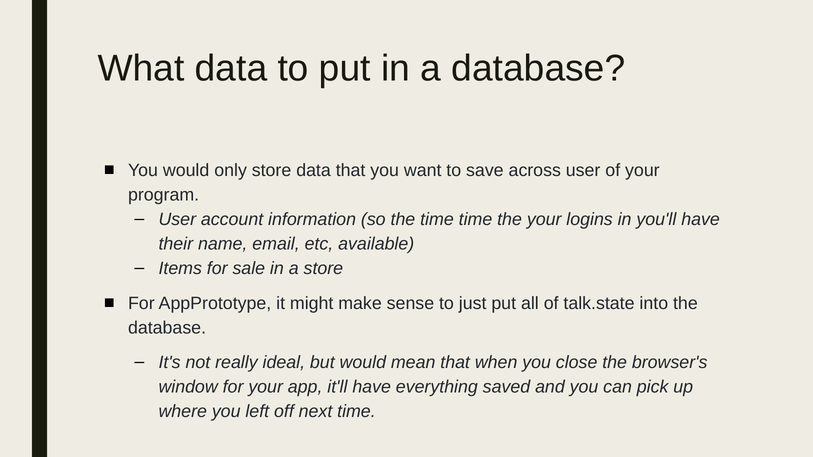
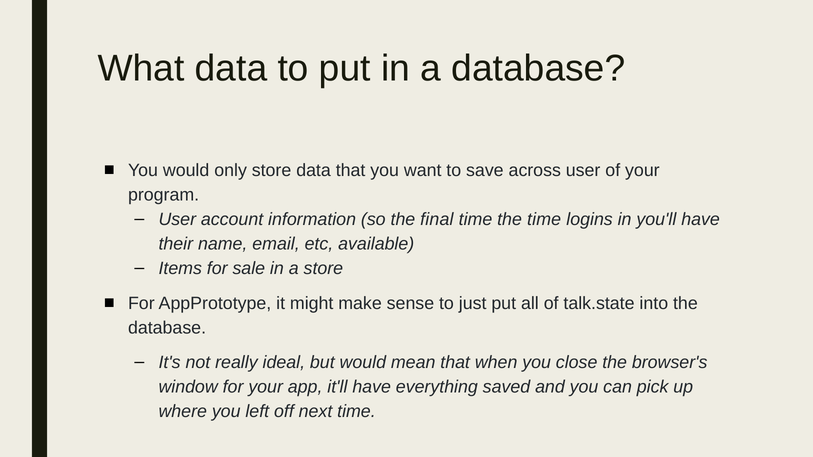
the time: time -> final (437, 220)
the your: your -> time (544, 220)
